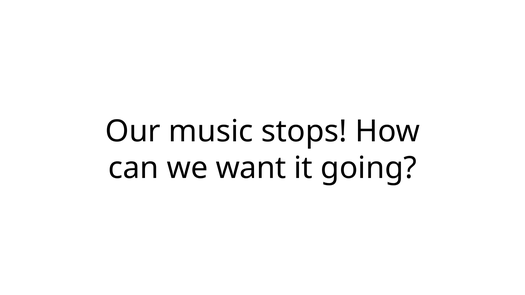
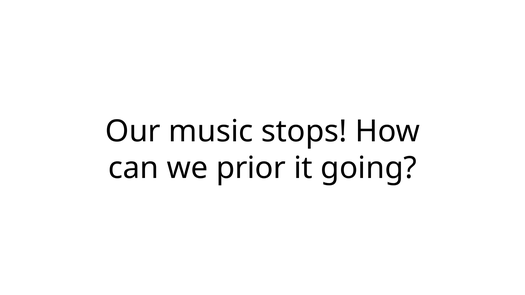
want: want -> prior (251, 168)
